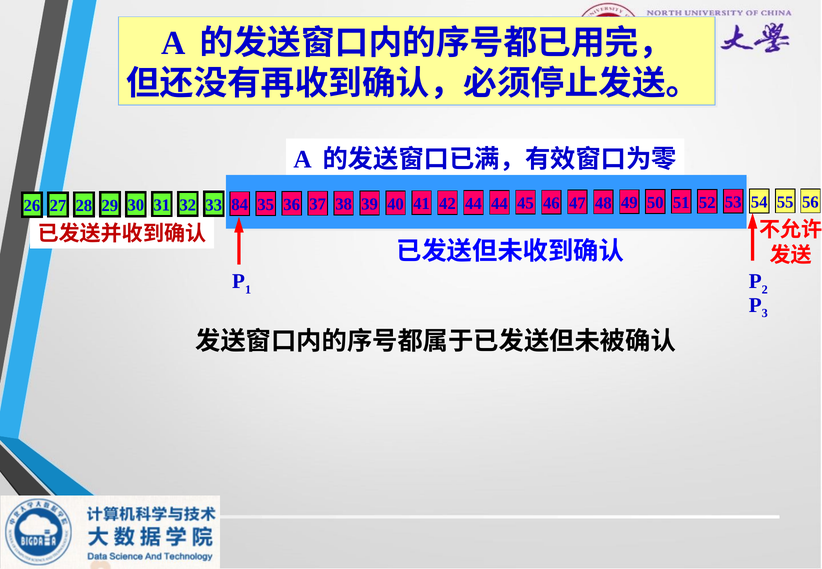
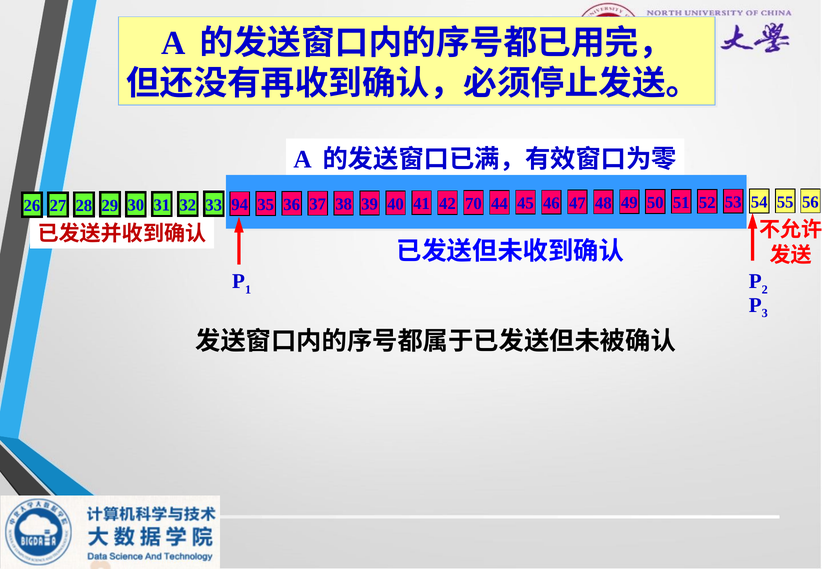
84: 84 -> 94 (240, 205)
42 44: 44 -> 70 (474, 204)
